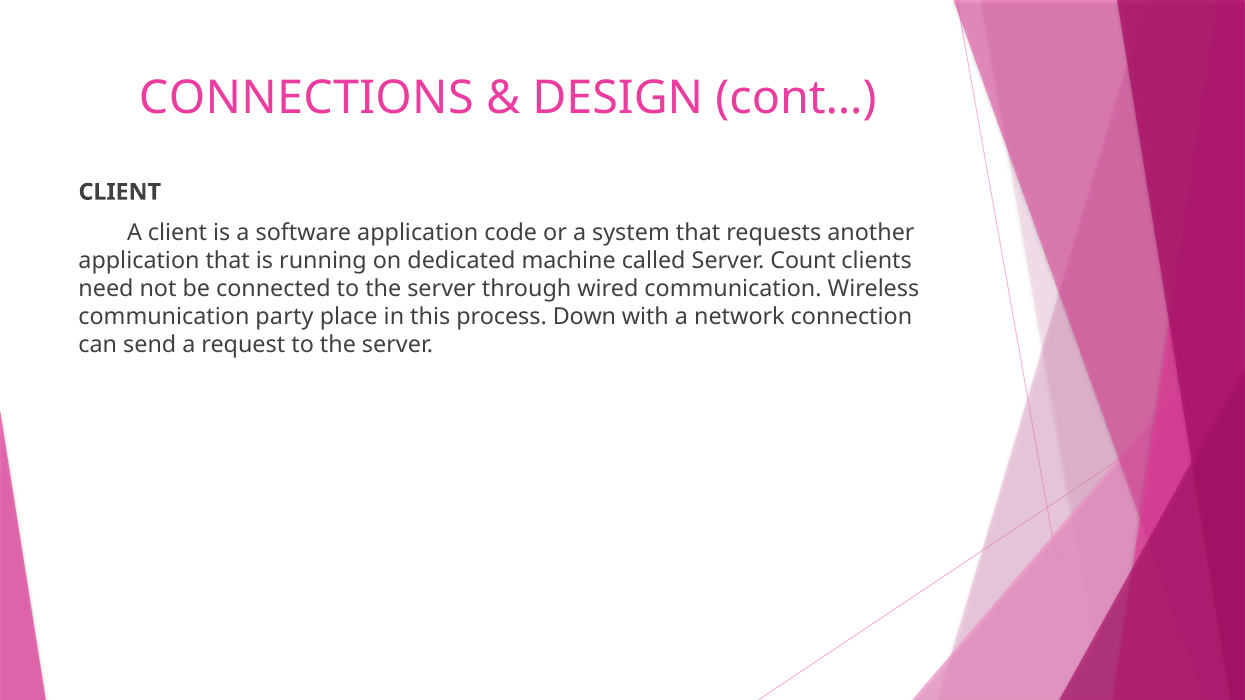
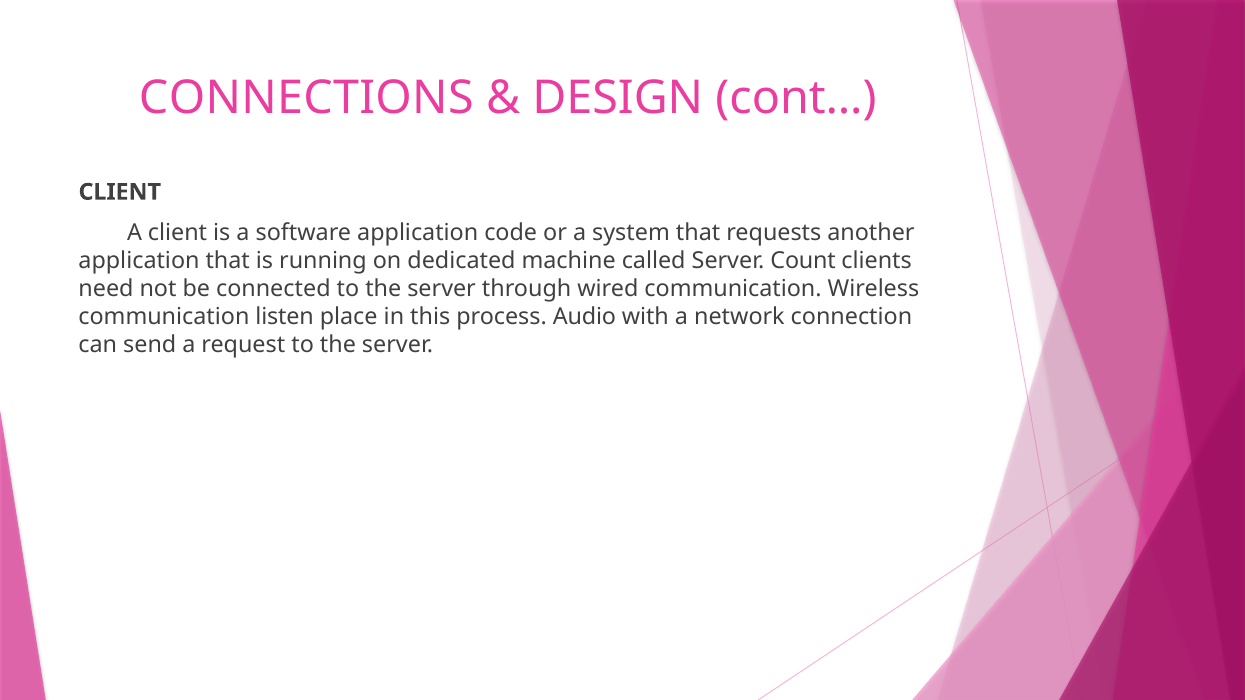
party: party -> listen (285, 317)
Down: Down -> Audio (584, 317)
